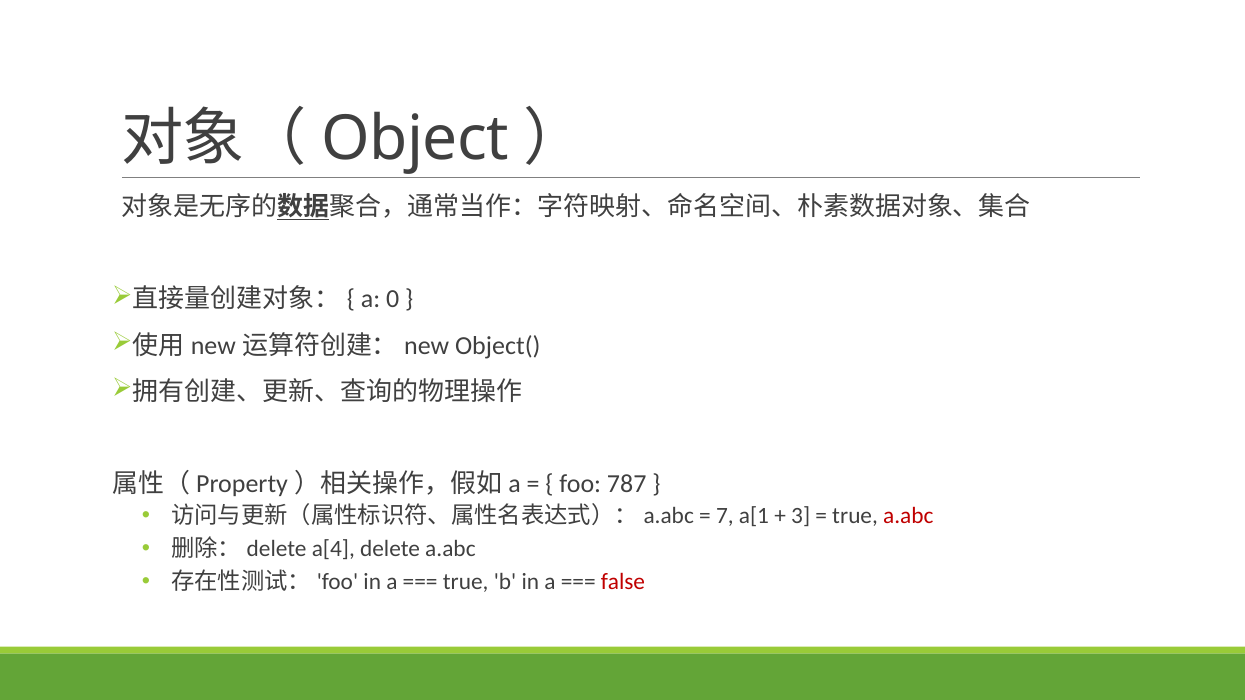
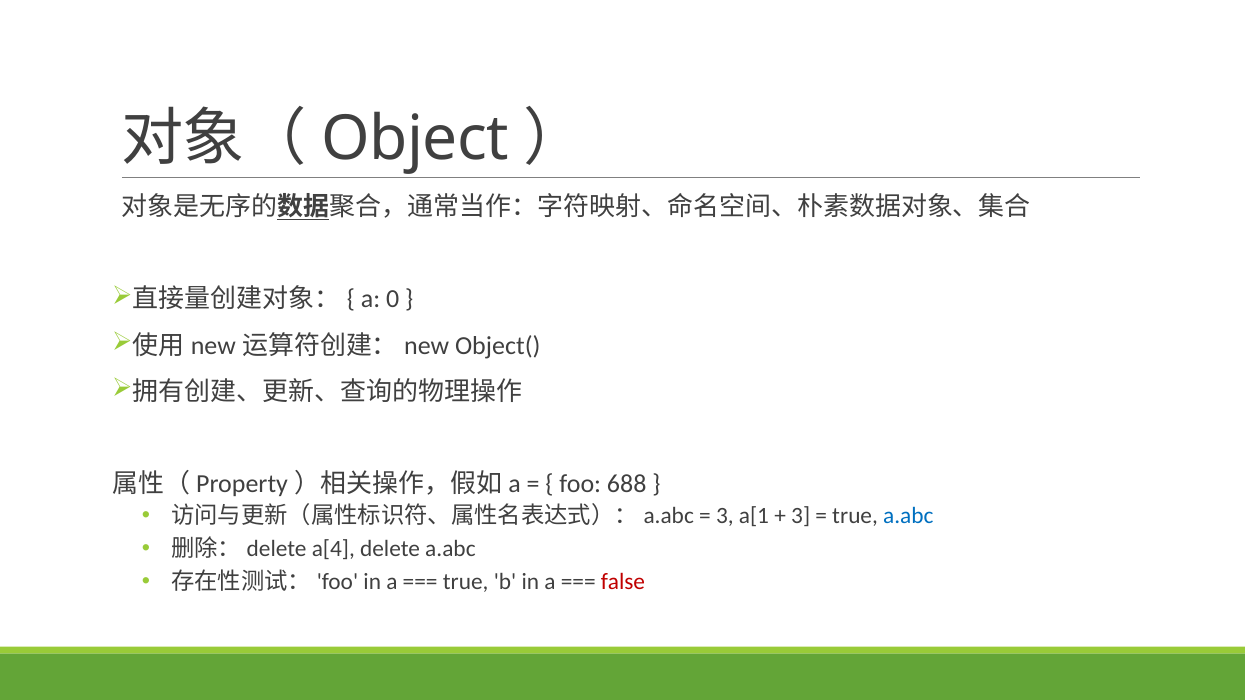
787: 787 -> 688 (627, 484)
7: 7 -> 3 (725, 516)
a.abc colour: red -> blue (908, 516)
